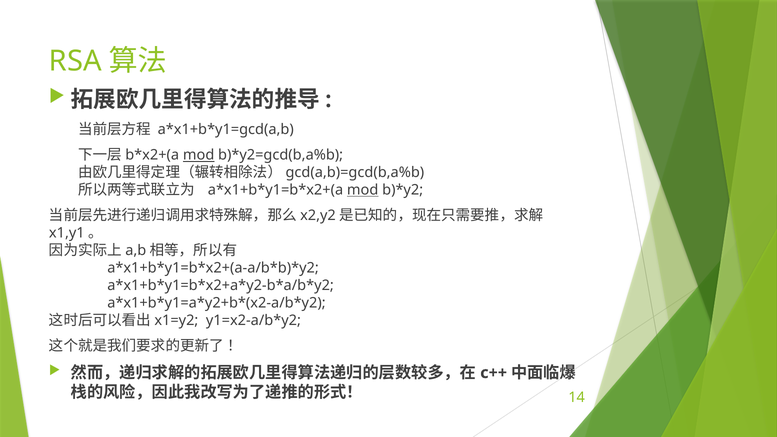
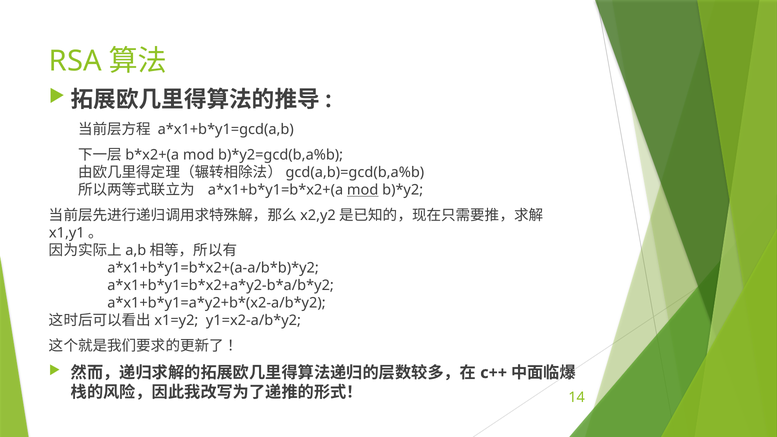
mod underline: present -> none (199, 155)
